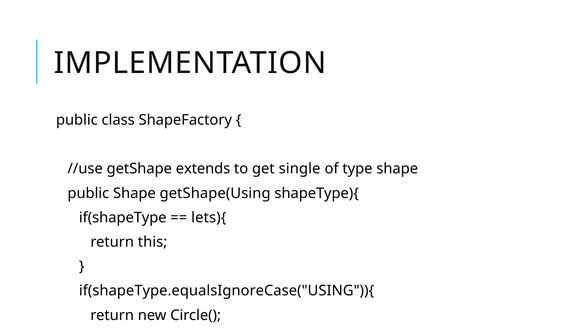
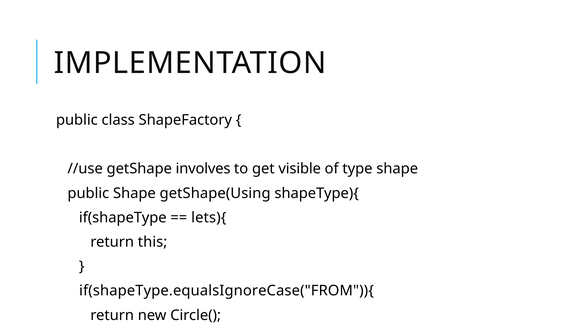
extends: extends -> involves (203, 169)
single: single -> visible (300, 169)
if(shapeType.equalsIgnoreCase("USING")){: if(shapeType.equalsIgnoreCase("USING")){ -> if(shapeType.equalsIgnoreCase("FROM")){ (227, 291)
